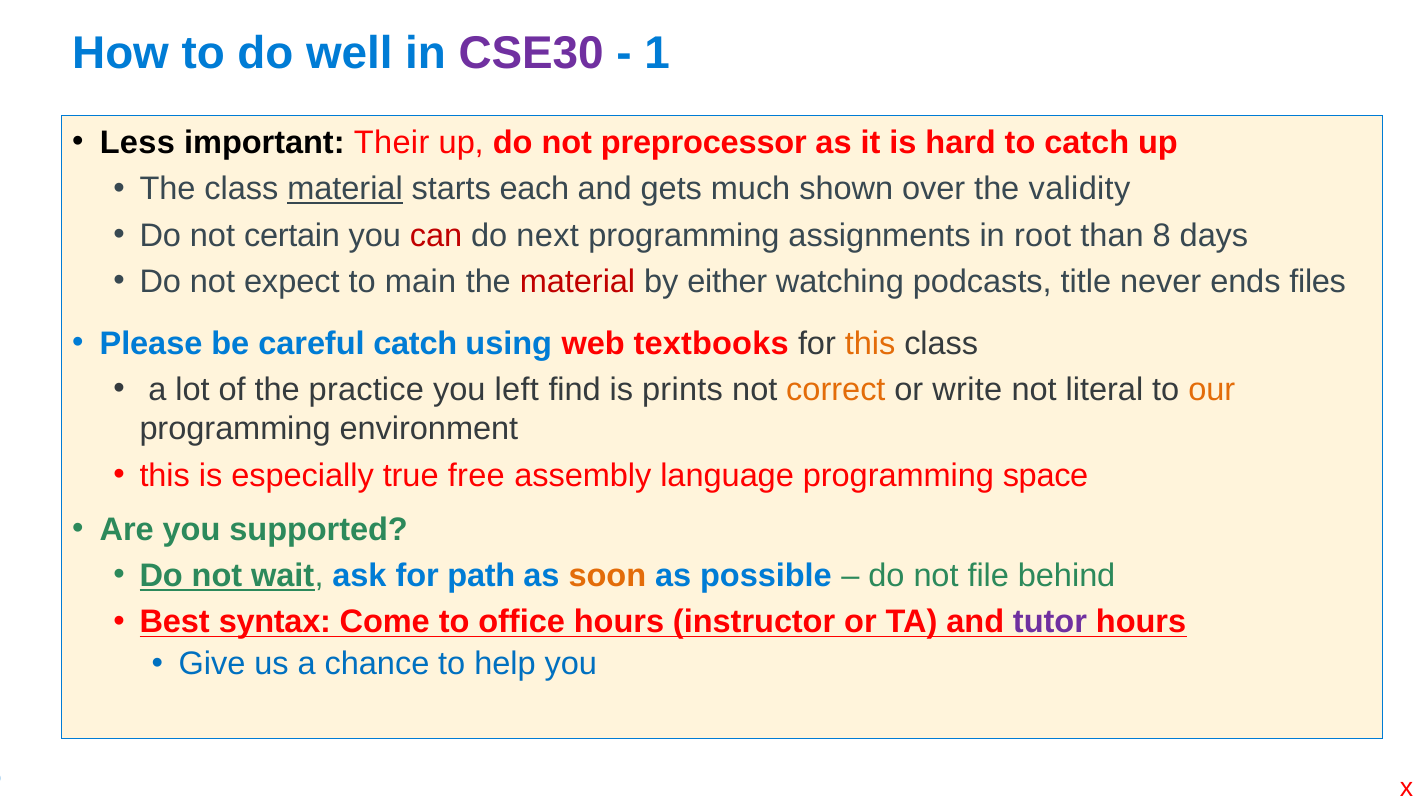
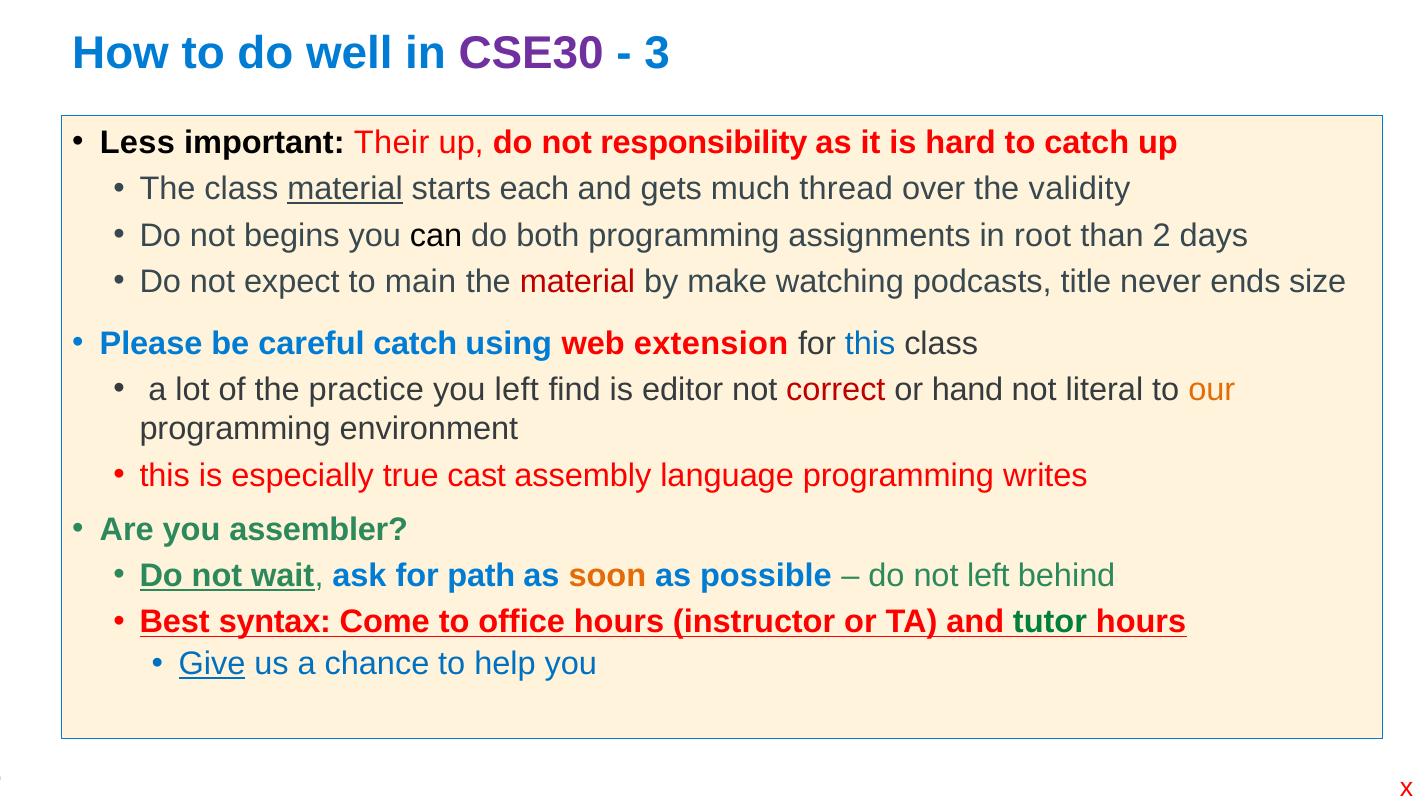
1: 1 -> 3 (657, 54)
preprocessor: preprocessor -> responsibility (704, 143)
shown: shown -> thread (846, 189)
certain: certain -> begins (292, 235)
can colour: red -> black (436, 235)
next: next -> both (548, 235)
8: 8 -> 2 (1162, 235)
either: either -> make (727, 282)
files: files -> size (1318, 282)
textbooks: textbooks -> extension (711, 343)
this colour: orange -> blue (870, 343)
prints: prints -> editor (683, 390)
correct colour: orange -> red (836, 390)
write: write -> hand (968, 390)
free: free -> cast (477, 475)
space: space -> writes (1045, 475)
supported: supported -> assembler (319, 529)
not file: file -> left (988, 576)
tutor colour: purple -> green (1050, 622)
Give underline: none -> present (212, 664)
